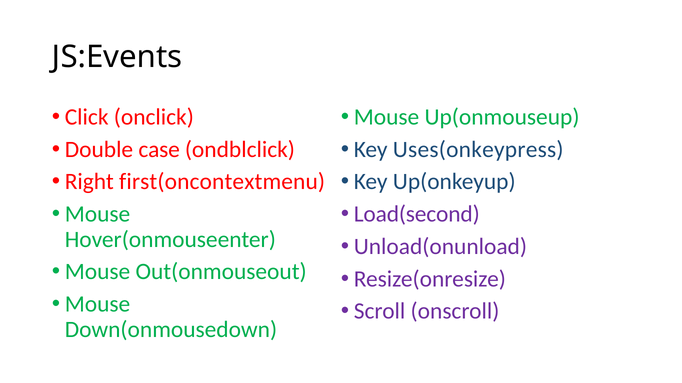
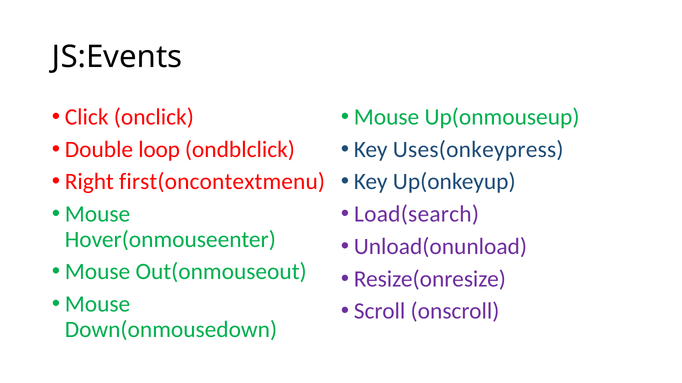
case: case -> loop (159, 150)
Load(second: Load(second -> Load(search (417, 214)
